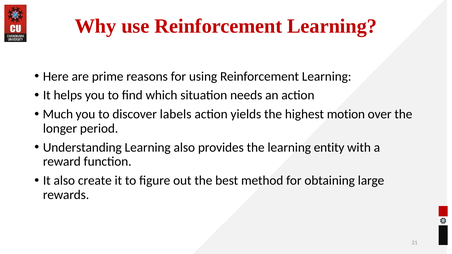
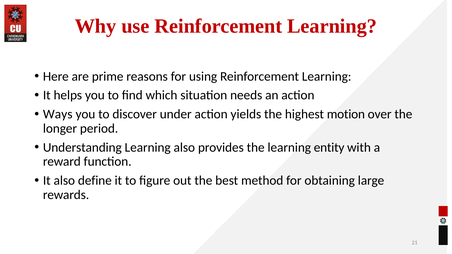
Much: Much -> Ways (58, 114)
labels: labels -> under (176, 114)
create: create -> define (95, 181)
